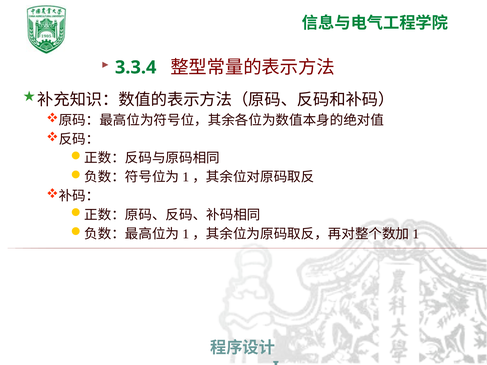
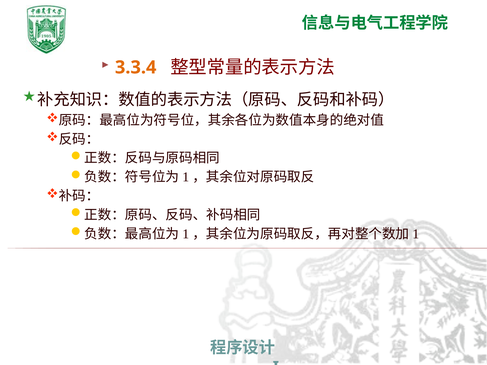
3.3.4 colour: green -> orange (136, 67)
